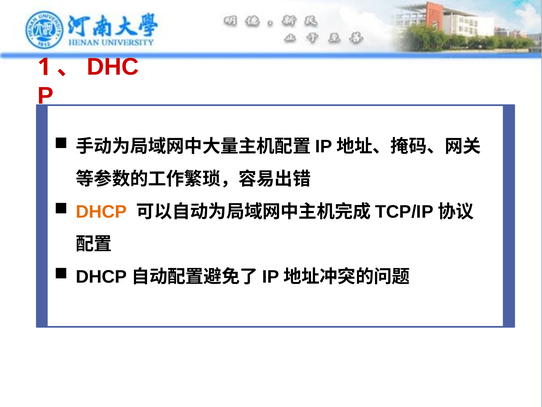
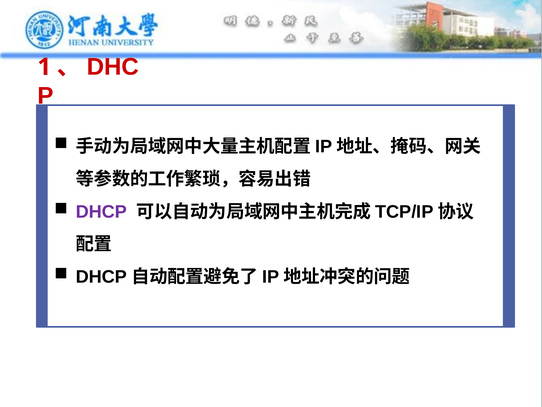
DHCP colour: orange -> purple (101, 211)
